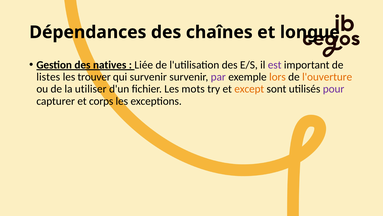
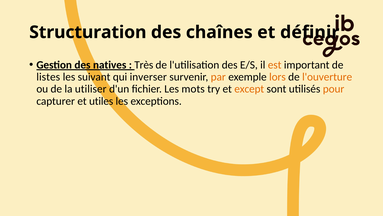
Dépendances: Dépendances -> Structuration (88, 32)
longue: longue -> définir (310, 32)
Liée: Liée -> Très (144, 65)
est colour: purple -> orange (275, 65)
trouver: trouver -> suivant (94, 77)
qui survenir: survenir -> inverser (148, 77)
par colour: purple -> orange (218, 77)
pour colour: purple -> orange (334, 89)
corps: corps -> utiles (101, 101)
